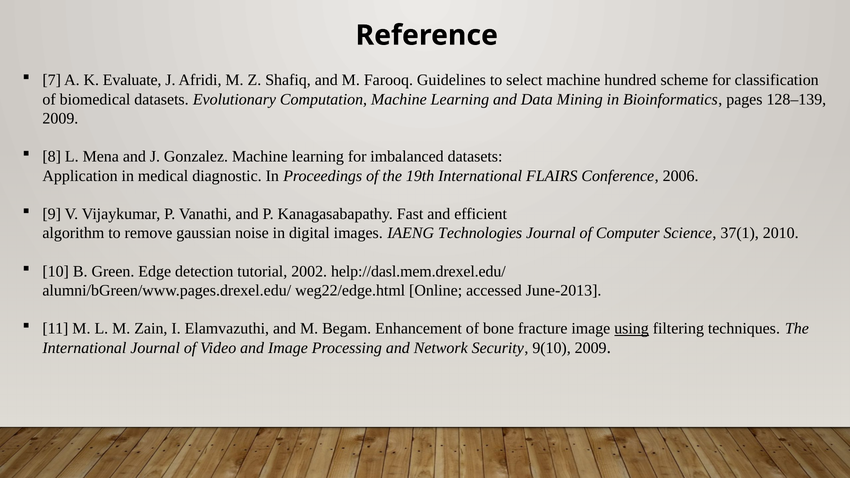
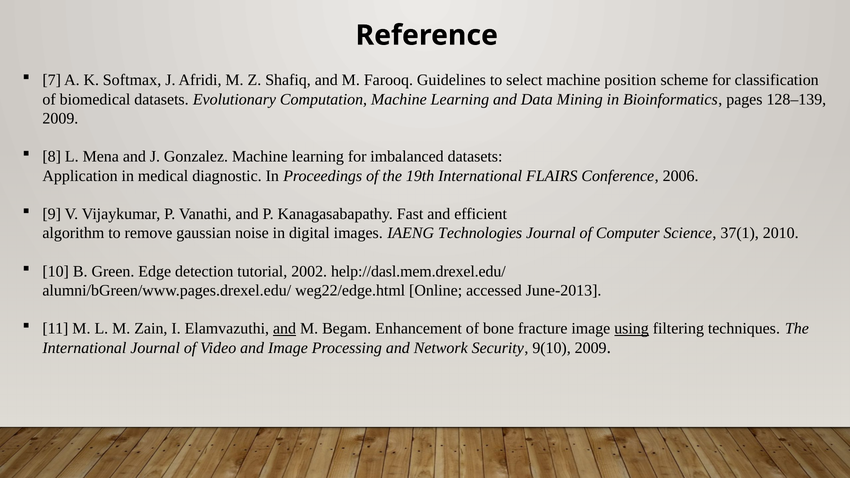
Evaluate: Evaluate -> Softmax (132, 80)
hundred: hundred -> position (630, 80)
and underline: none -> present (285, 329)
